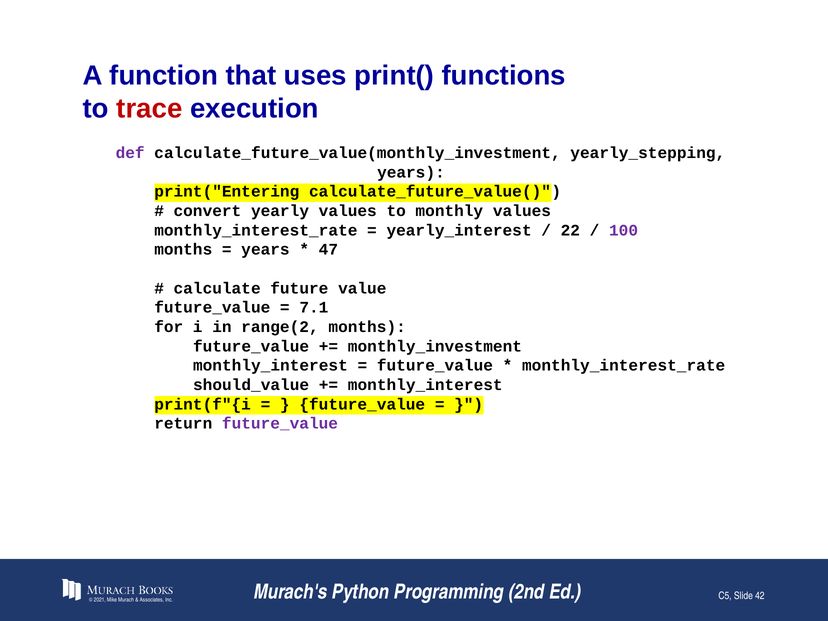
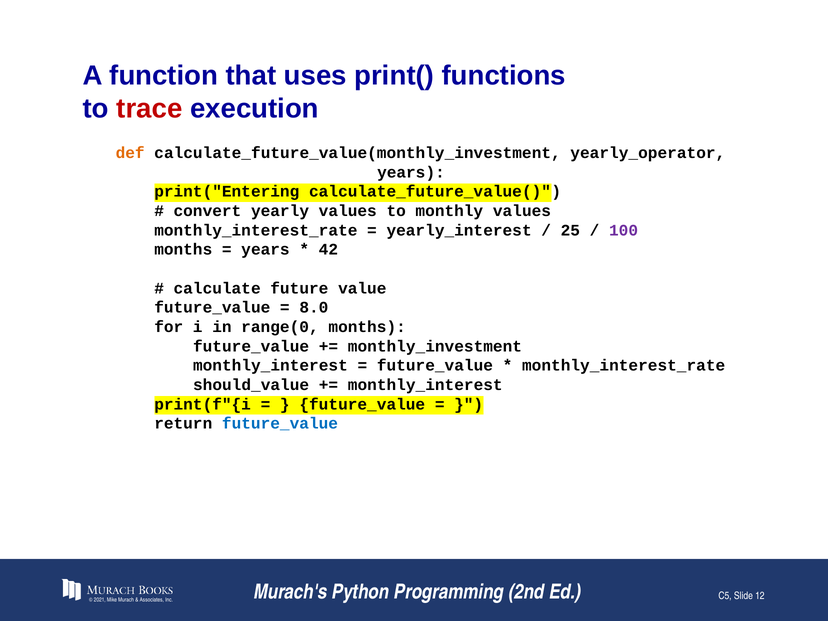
def colour: purple -> orange (130, 153)
yearly_stepping: yearly_stepping -> yearly_operator (648, 153)
22: 22 -> 25 (570, 230)
47: 47 -> 42 (328, 250)
7.1: 7.1 -> 8.0 (314, 308)
range(2: range(2 -> range(0 (280, 327)
future_value colour: purple -> blue (280, 424)
42: 42 -> 12 (760, 596)
